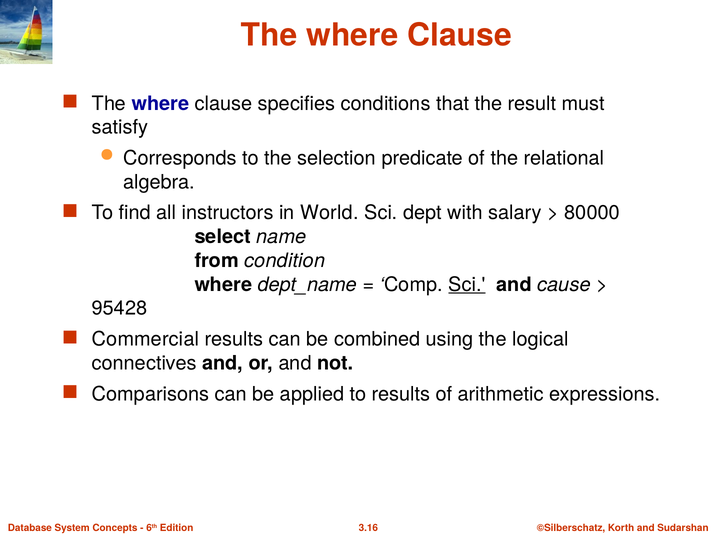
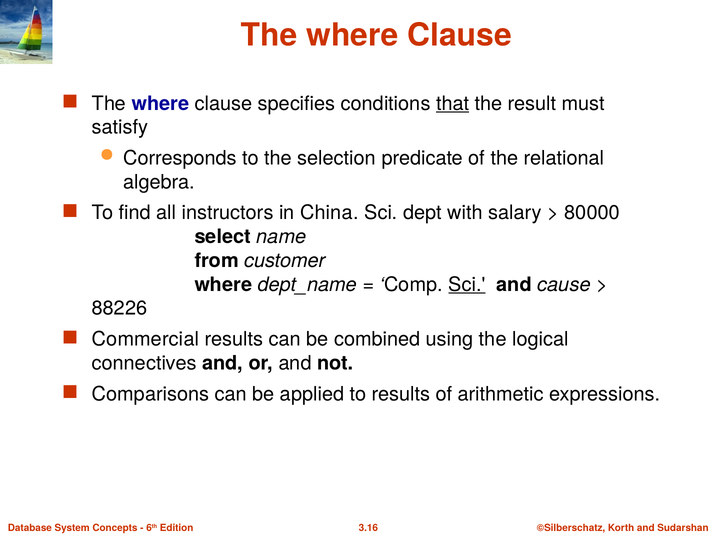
that underline: none -> present (453, 103)
World: World -> China (329, 213)
condition: condition -> customer (285, 261)
95428: 95428 -> 88226 (120, 308)
